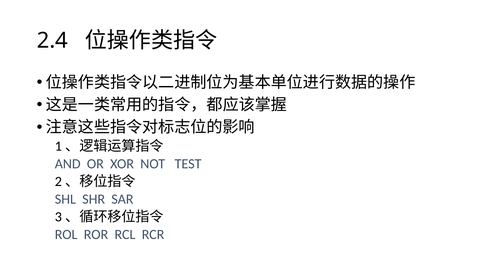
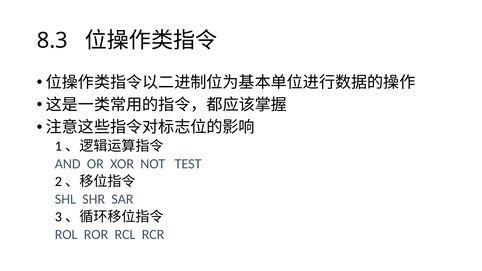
2.4: 2.4 -> 8.3 (52, 40)
